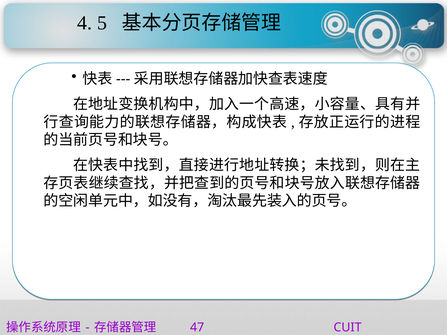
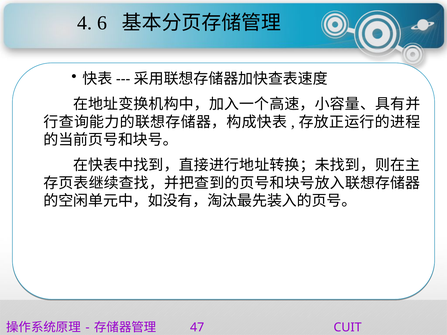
5: 5 -> 6 (102, 23)
